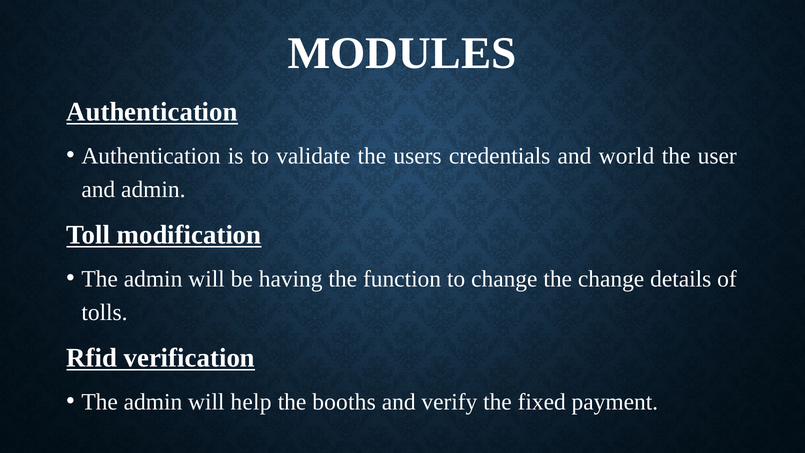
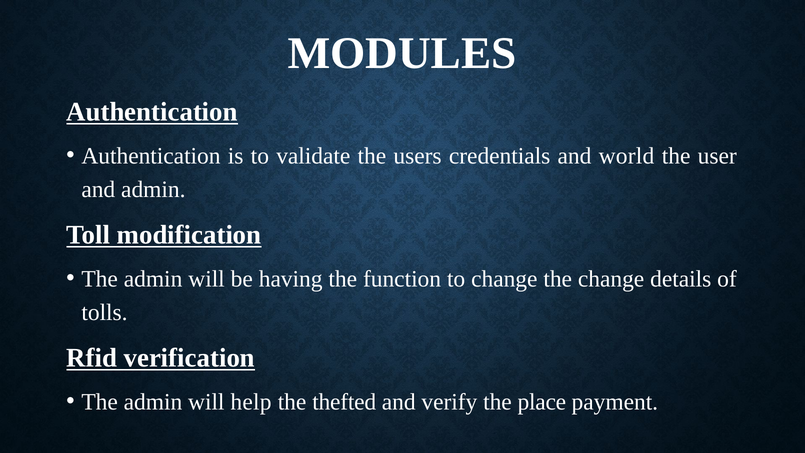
booths: booths -> thefted (344, 402)
fixed: fixed -> place (542, 402)
